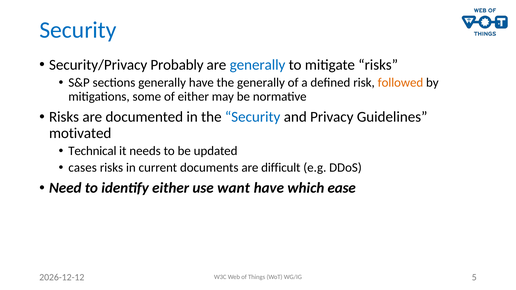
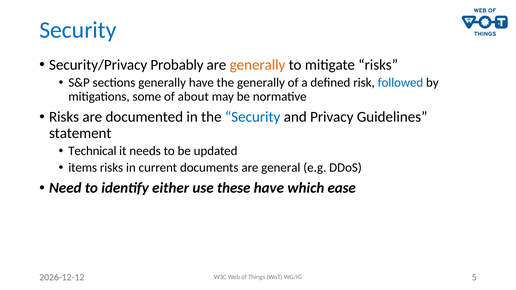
generally colour: blue -> orange (258, 65)
followed colour: orange -> blue (400, 83)
of either: either -> about (193, 97)
motivated: motivated -> statement (80, 133)
cases: cases -> items (83, 168)
difficult: difficult -> general (281, 168)
want: want -> these (234, 188)
